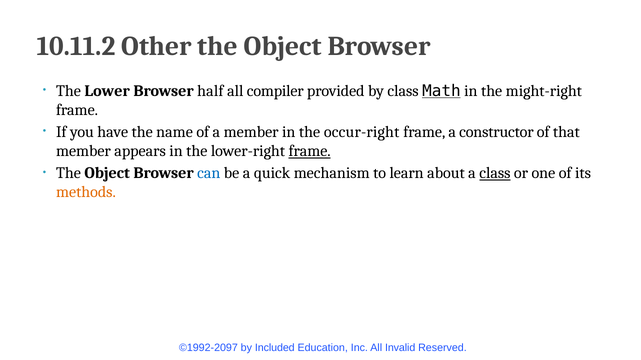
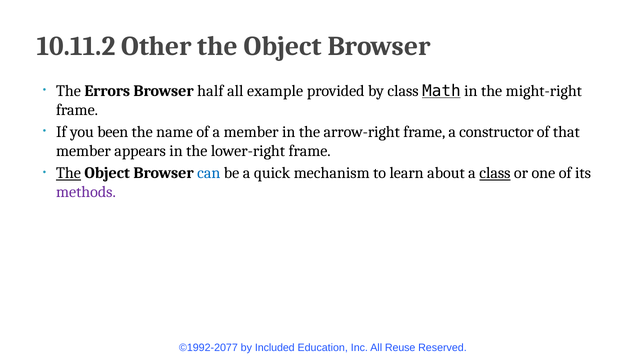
Lower: Lower -> Errors (107, 91)
compiler: compiler -> example (275, 91)
have: have -> been (113, 132)
occur-right: occur-right -> arrow-right (362, 132)
frame underline: present -> none (310, 151)
The underline: none -> present (68, 173)
methods colour: orange -> purple (86, 192)
©1992-2097: ©1992-2097 -> ©1992-2077 (208, 348)
Invalid: Invalid -> Reuse (400, 348)
